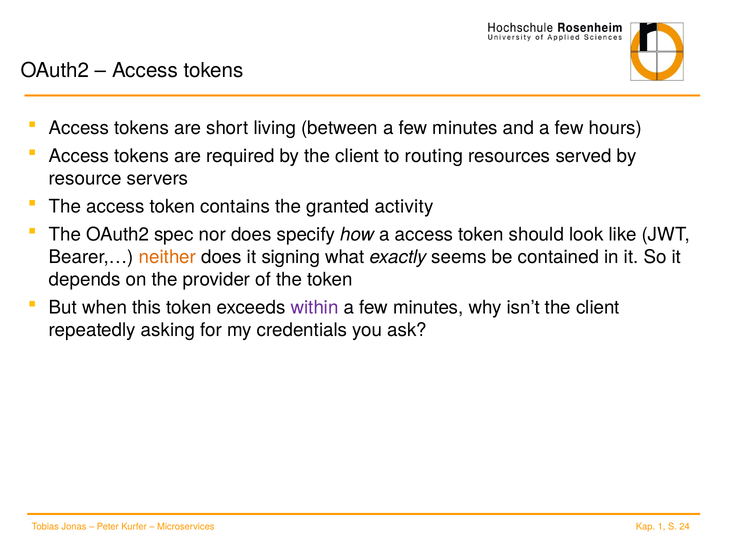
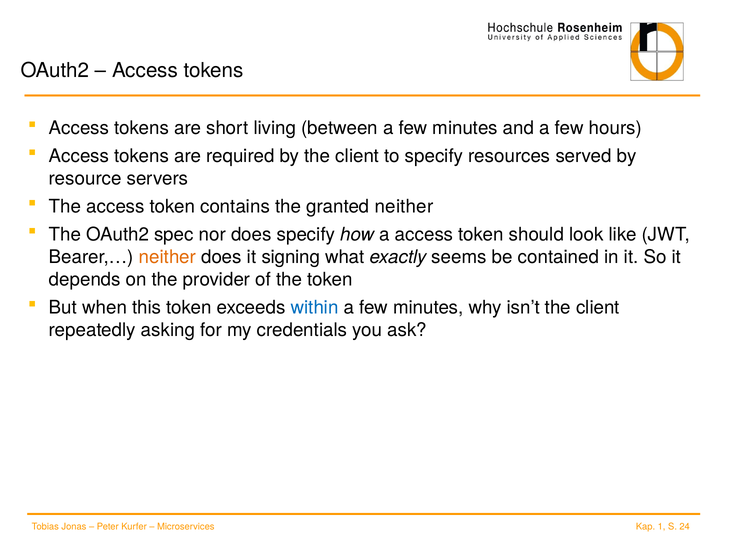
to routing: routing -> specify (434, 156)
granted activity: activity -> neither (404, 206)
within colour: purple -> blue (315, 307)
